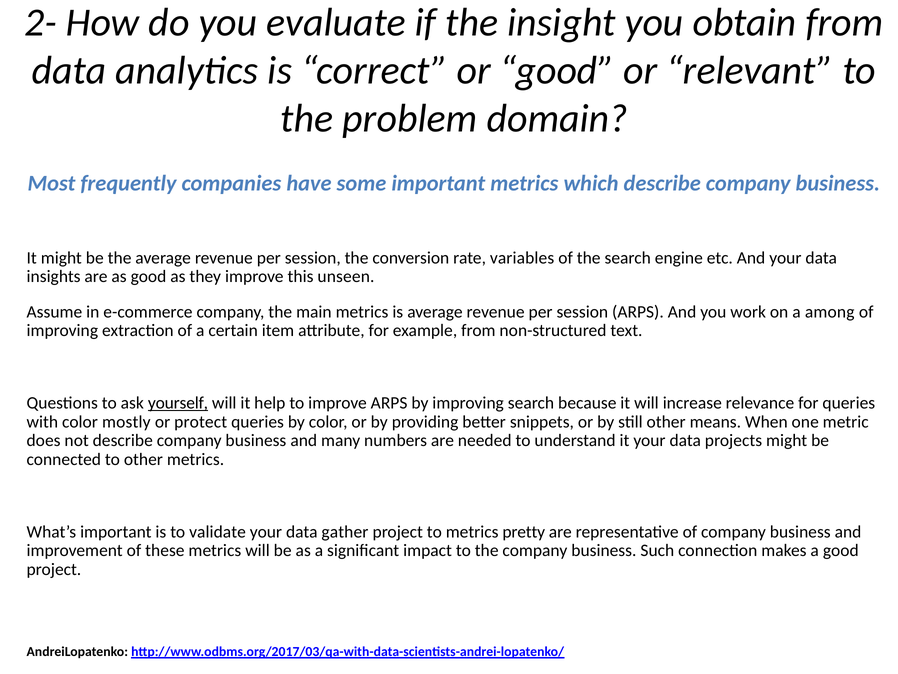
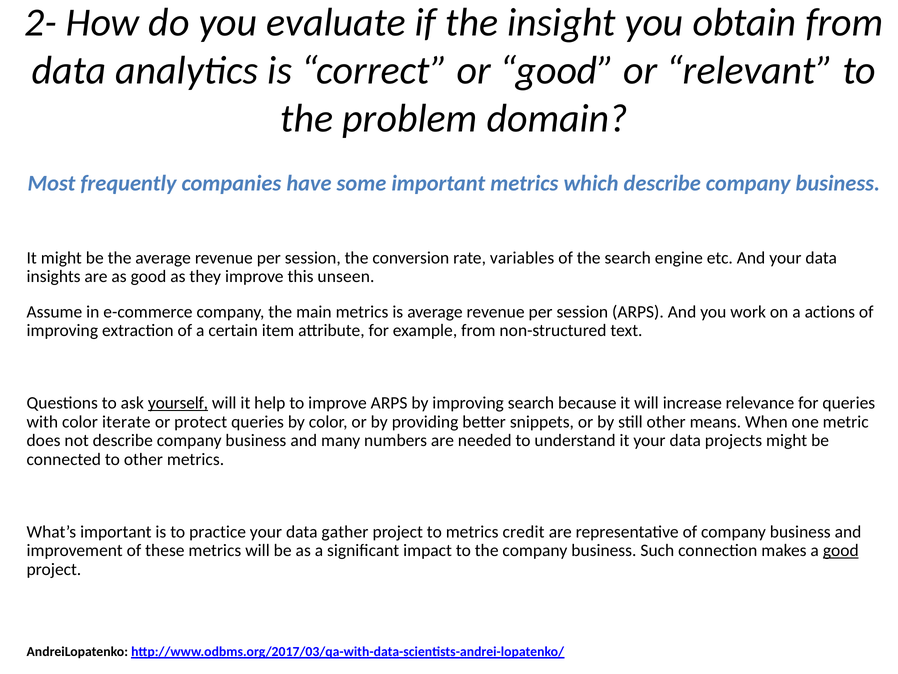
among: among -> actions (830, 312)
mostly: mostly -> iterate (126, 421)
validate: validate -> practice (218, 531)
pretty: pretty -> credit (524, 531)
good underline: none -> present (841, 550)
